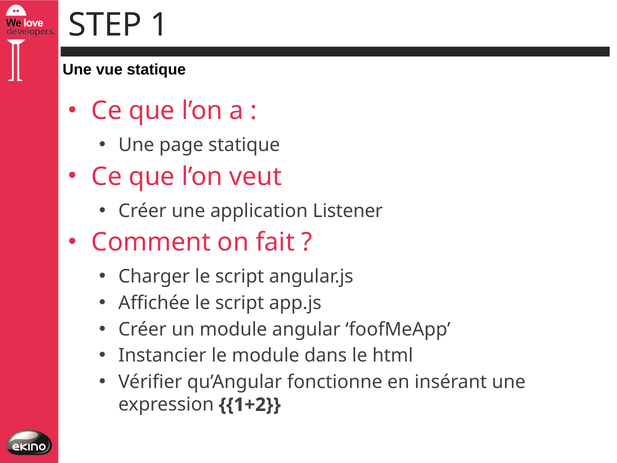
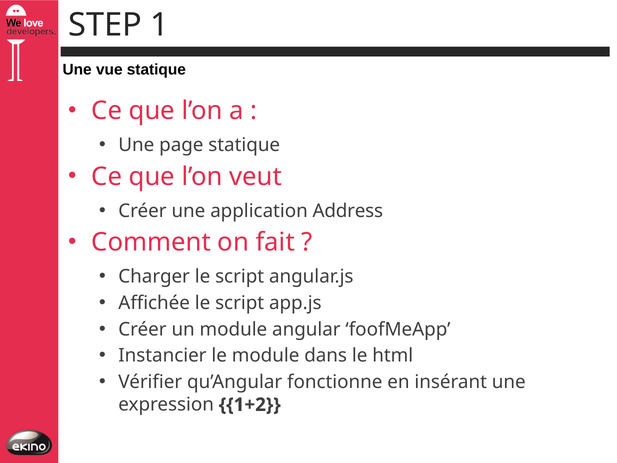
Listener: Listener -> Address (348, 211)
